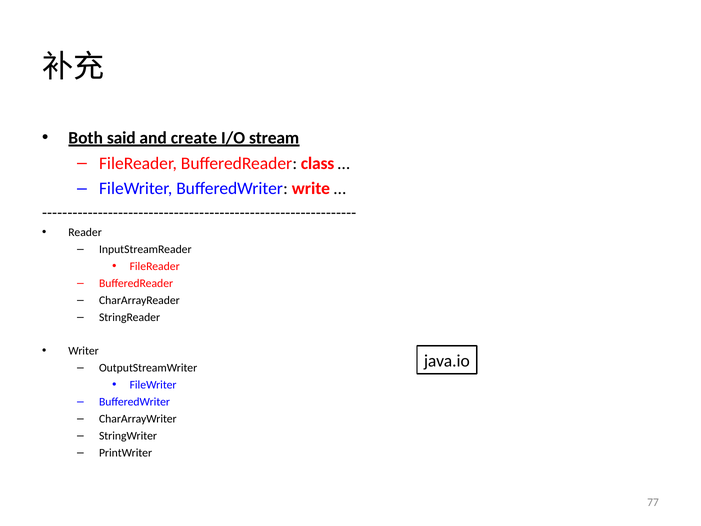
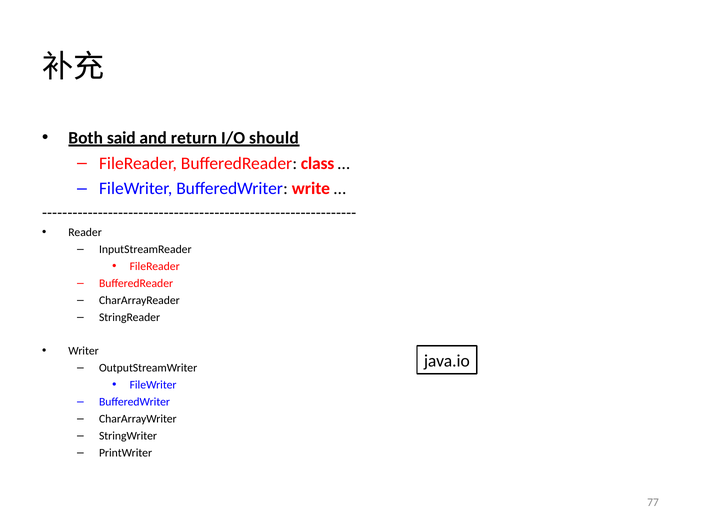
create: create -> return (194, 138)
stream: stream -> should (274, 138)
